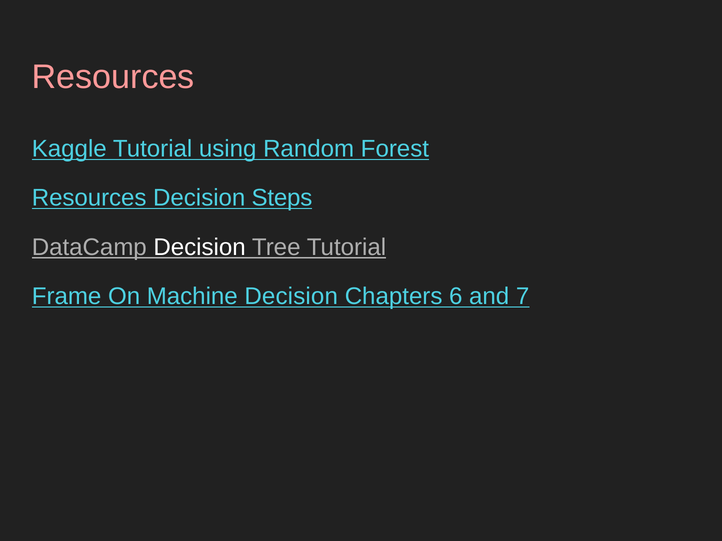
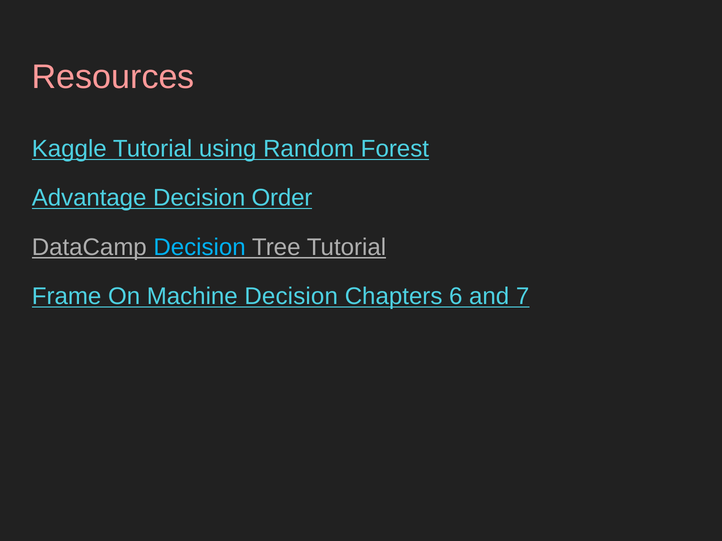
Resources: Resources -> Advantage (89, 198)
Steps: Steps -> Order (282, 198)
Decision colour: white -> light blue (200, 247)
